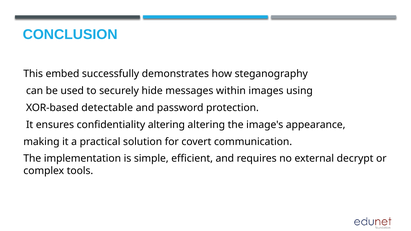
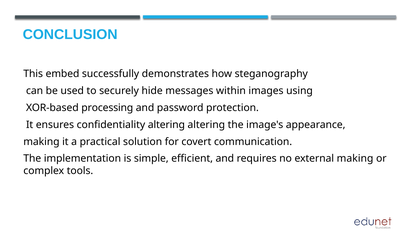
detectable: detectable -> processing (107, 108)
external decrypt: decrypt -> making (355, 159)
